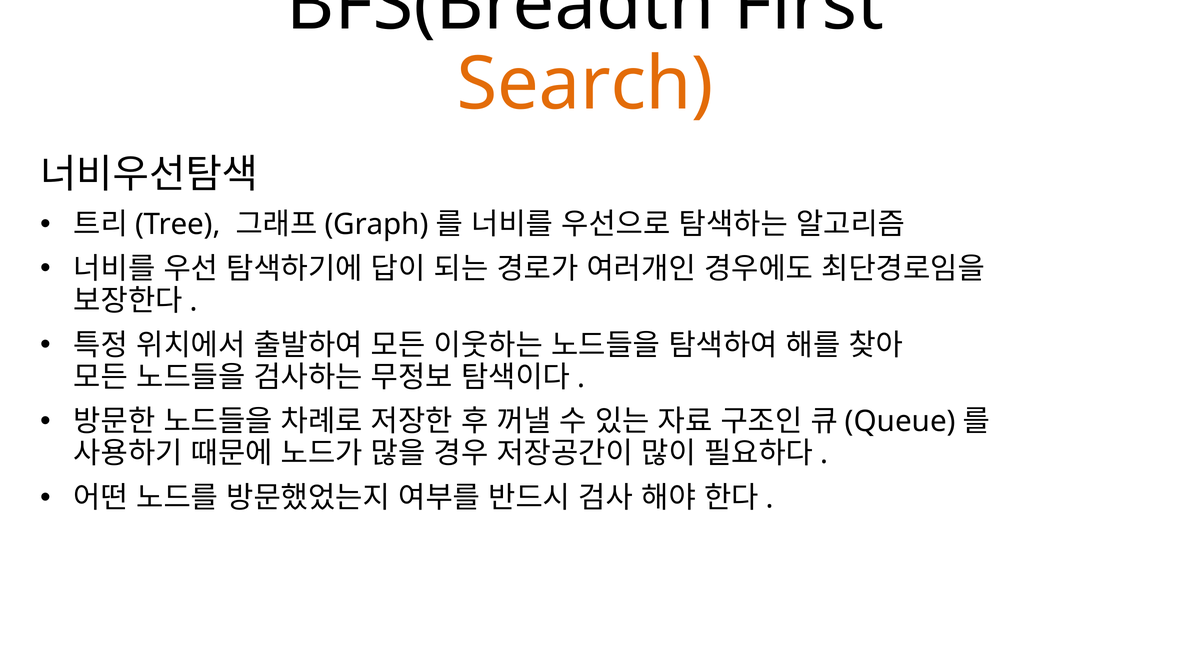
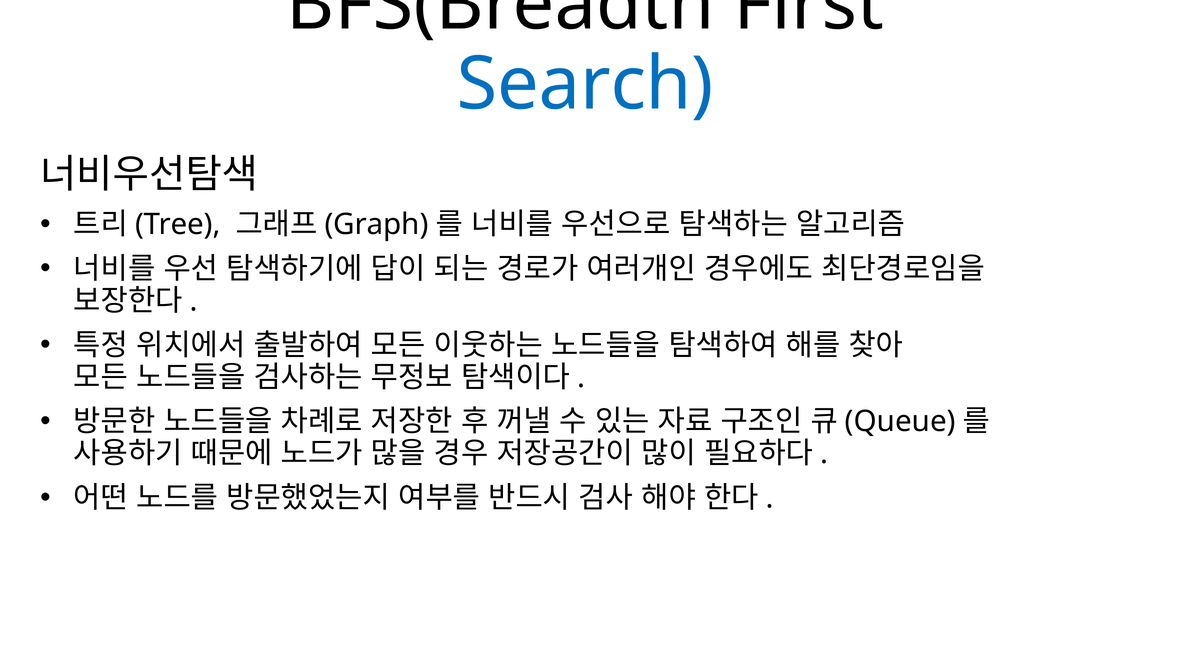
Search colour: orange -> blue (585, 84)
